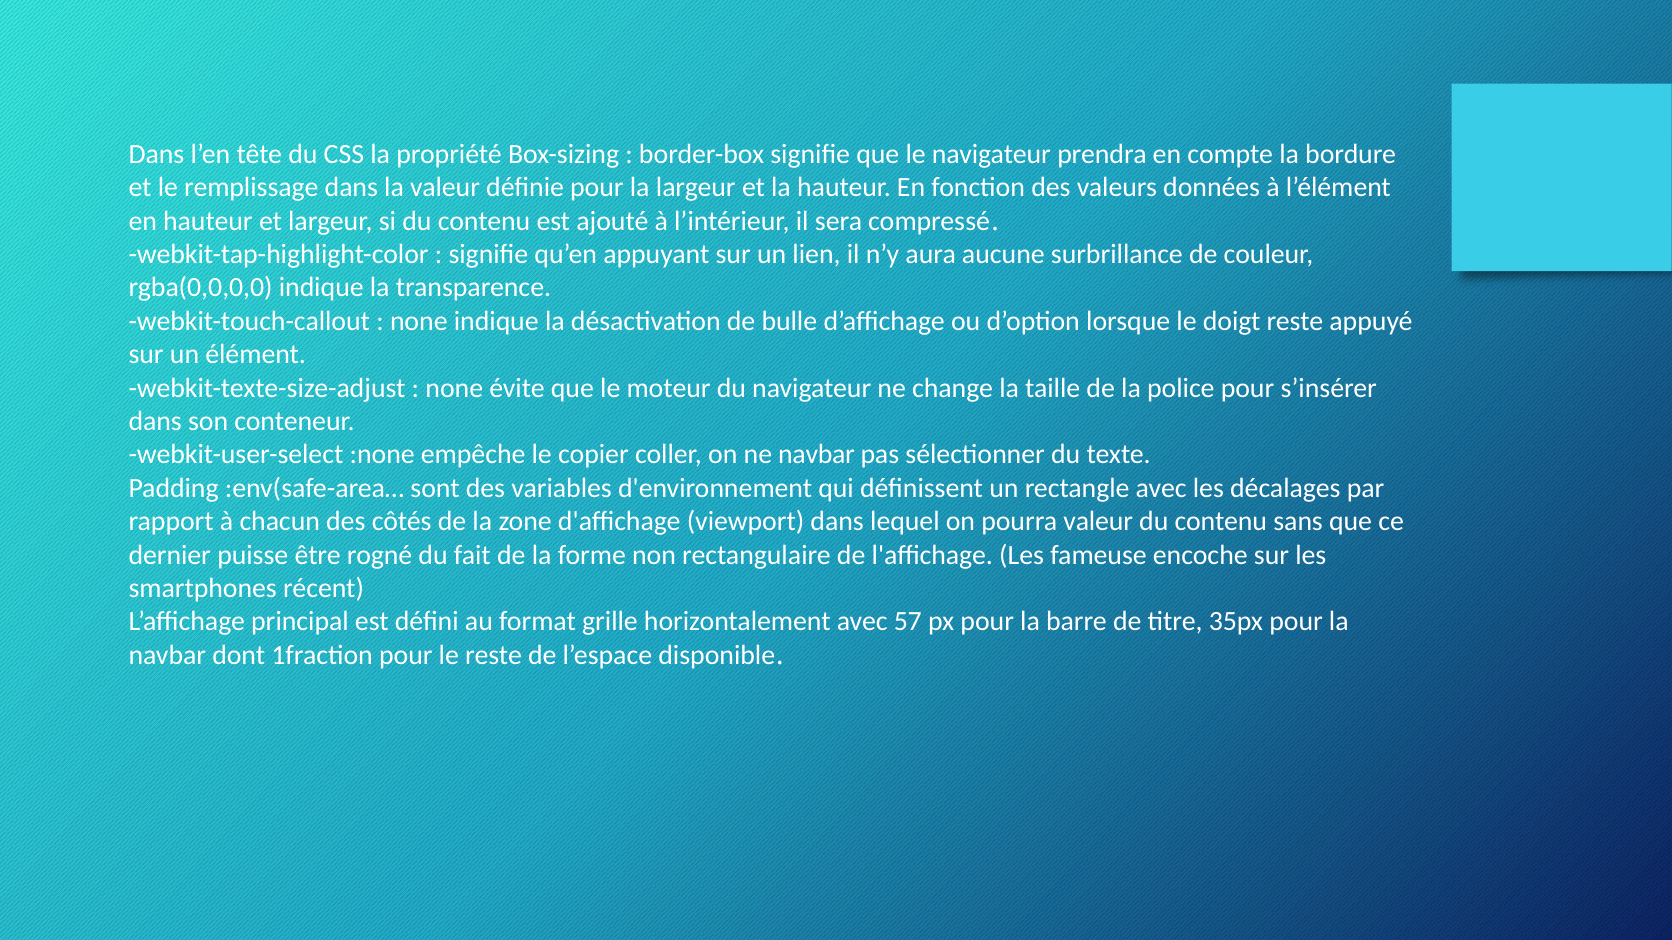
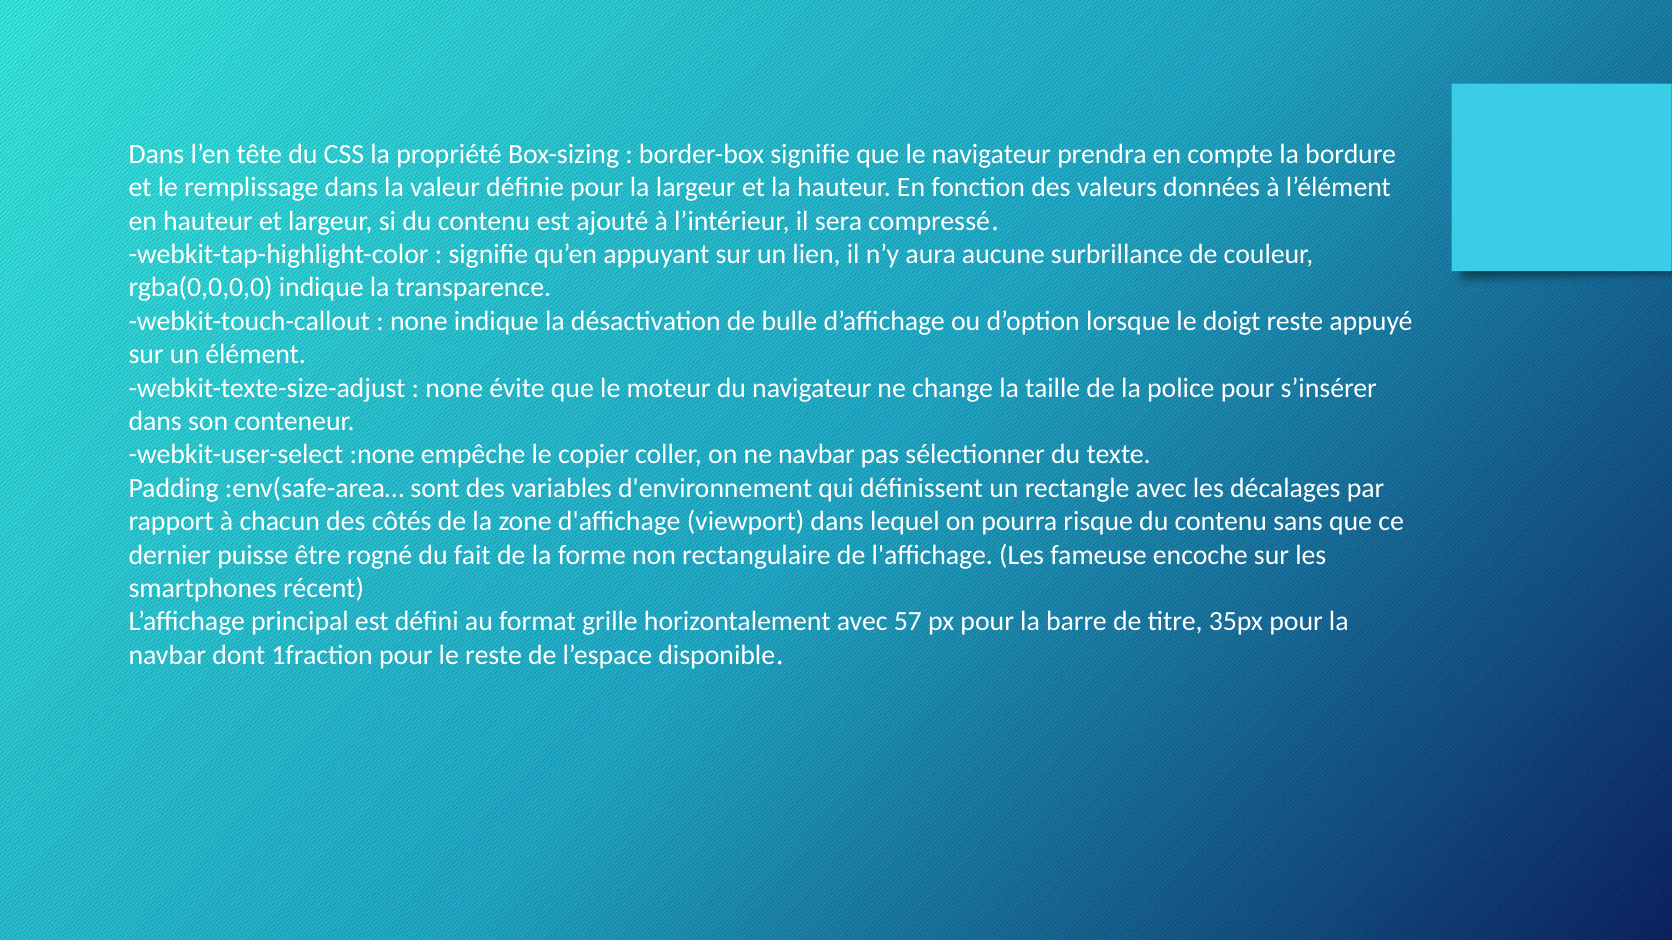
pourra valeur: valeur -> risque (1098, 522)
